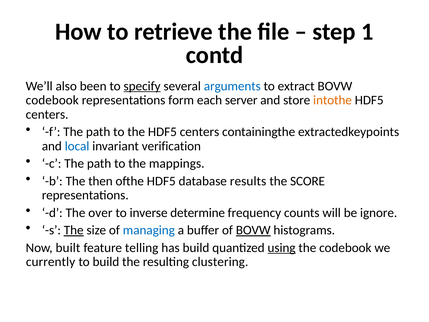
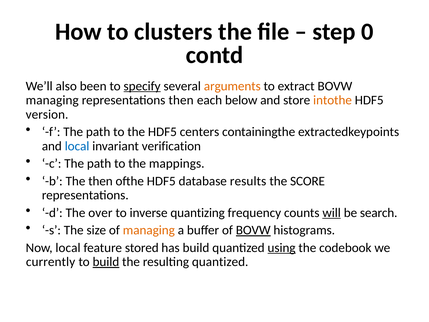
retrieve: retrieve -> clusters (173, 32)
1: 1 -> 0 (367, 32)
arguments colour: blue -> orange (232, 86)
codebook: codebook -> managing (52, 100)
representations form: form -> then (181, 100)
server: server -> below (241, 100)
centers: centers -> version (47, 114)
determine: determine -> quantizing (198, 213)
will underline: none -> present (332, 213)
ignore: ignore -> search (379, 213)
The underline: present -> none (74, 230)
managing colour: blue -> orange (149, 230)
Now built: built -> local (68, 248)
telling: telling -> stored (142, 248)
build underline: none -> present (106, 262)
resulting clustering: clustering -> quantized (220, 262)
